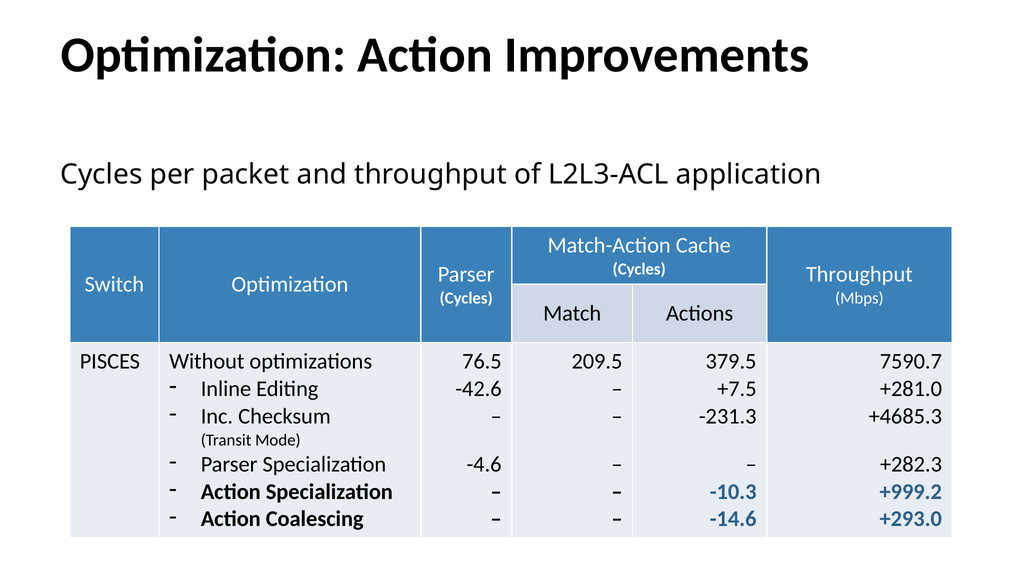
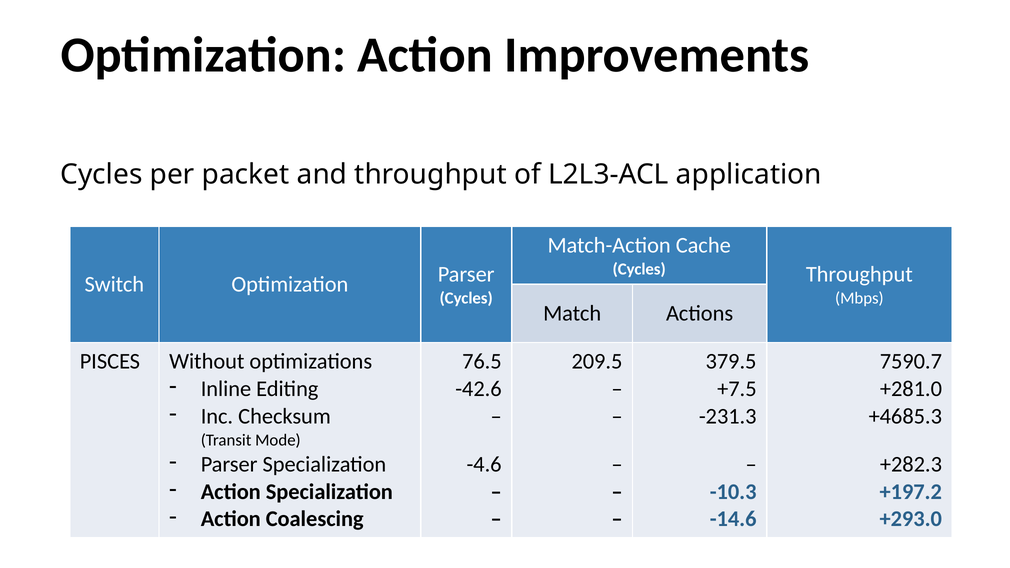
+999.2: +999.2 -> +197.2 (911, 492)
